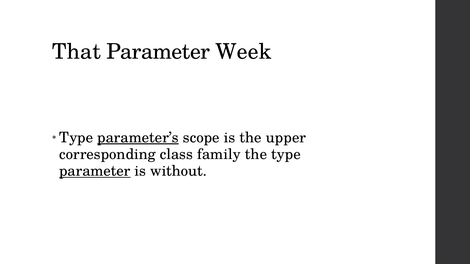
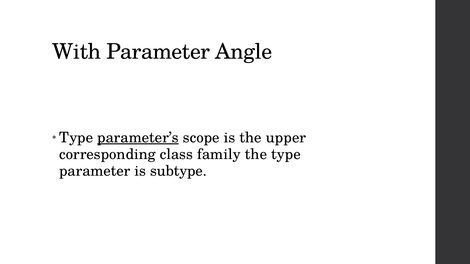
That: That -> With (77, 52)
Week: Week -> Angle (244, 52)
parameter underline: present -> none (95, 171)
without: without -> subtype (179, 171)
